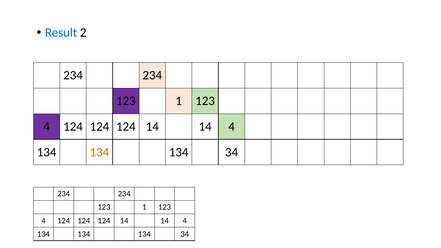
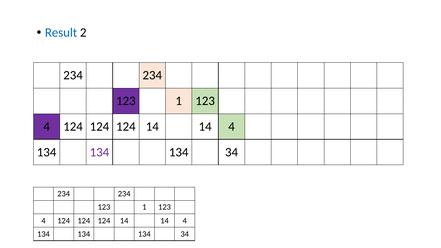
134 colour: orange -> purple (99, 152)
